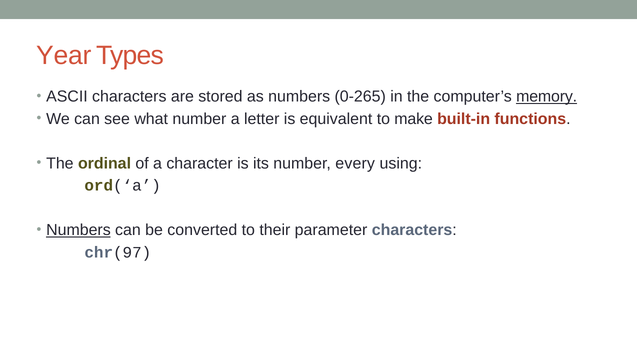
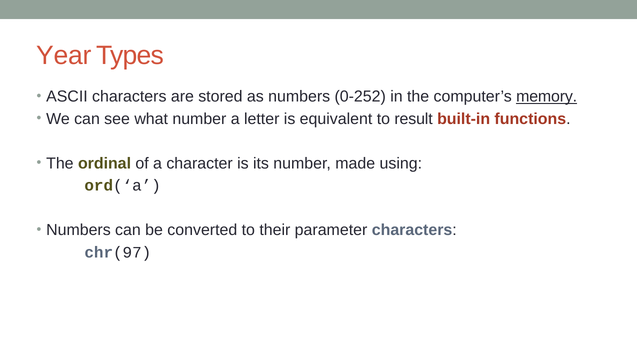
0-265: 0-265 -> 0-252 (360, 97)
make: make -> result (414, 119)
every: every -> made (355, 164)
Numbers underline: present -> none (78, 230)
